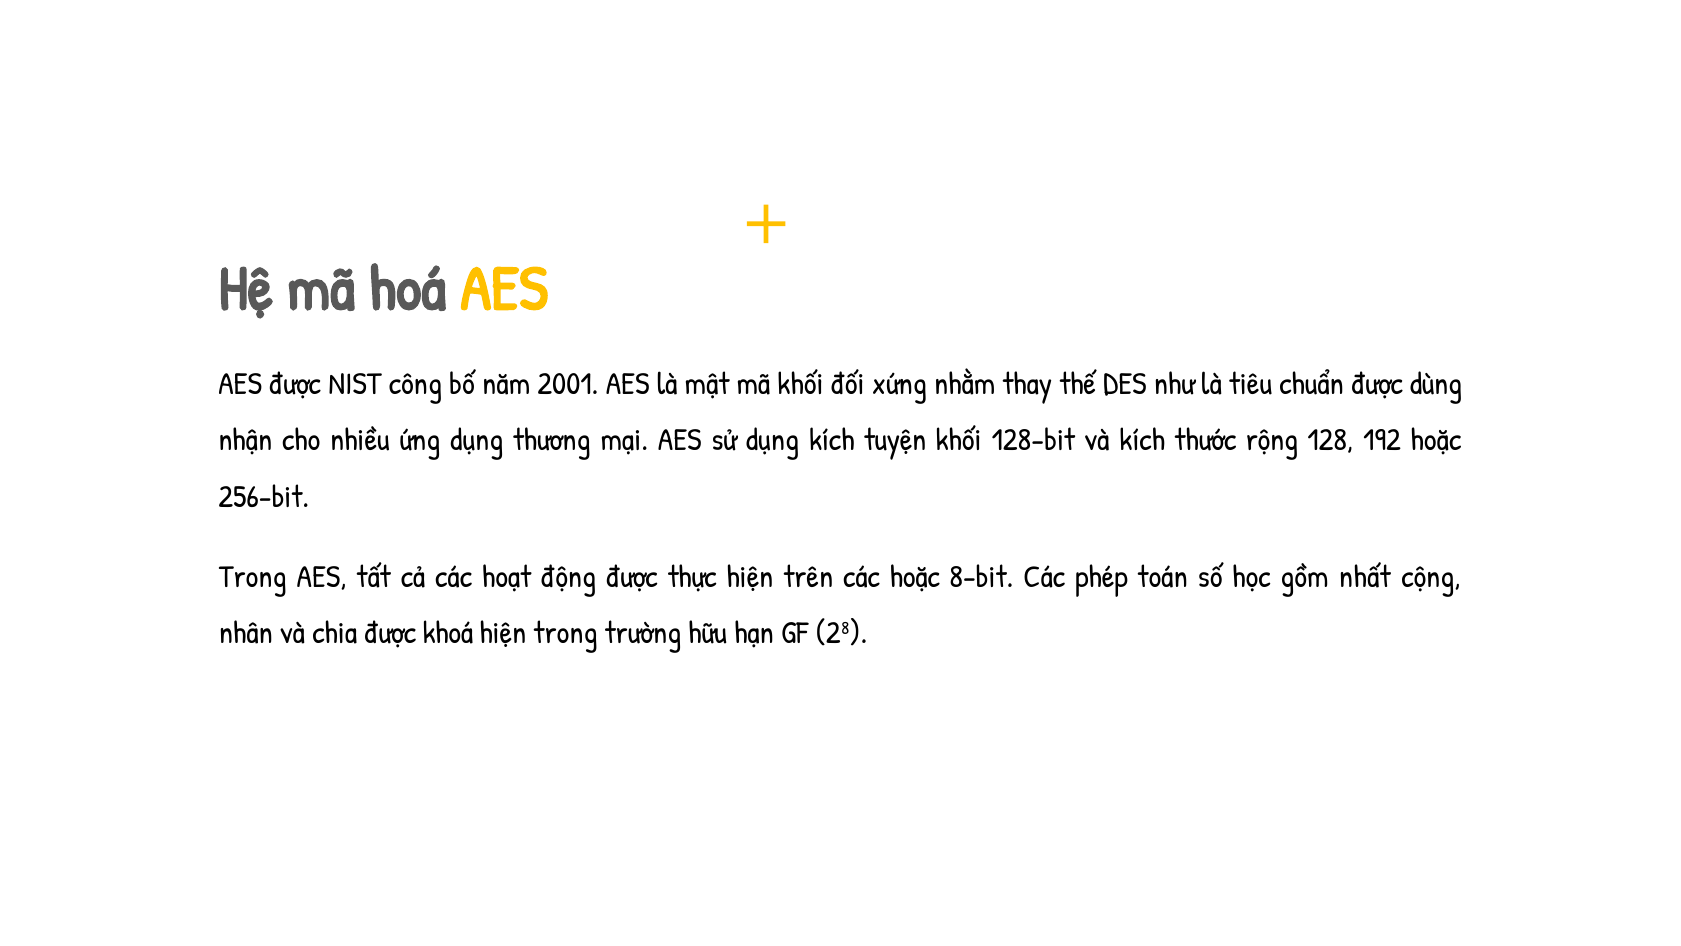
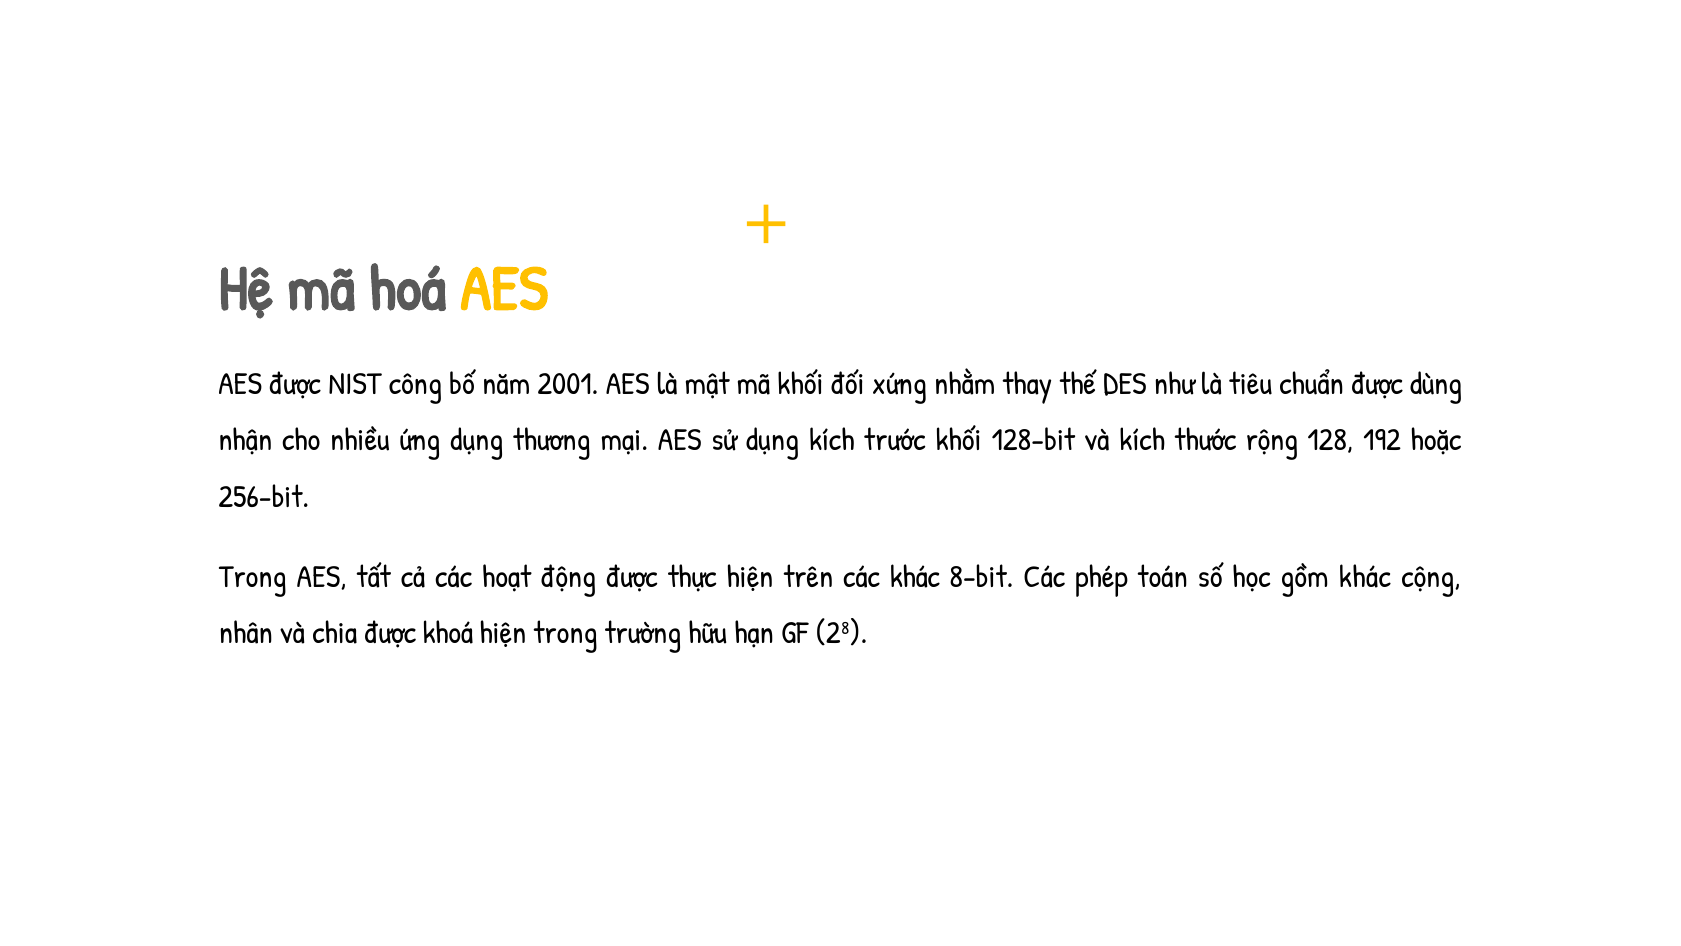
tuyện: tuyện -> trước (895, 440)
các hoặc: hoặc -> khác (915, 576)
gồm nhất: nhất -> khác (1365, 576)
